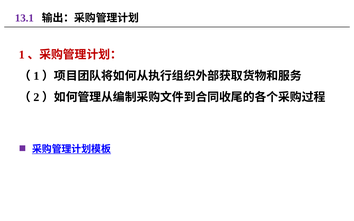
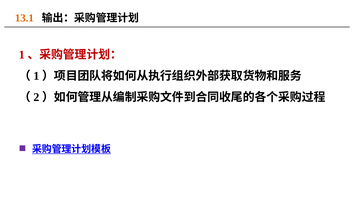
13.1 colour: purple -> orange (24, 18)
